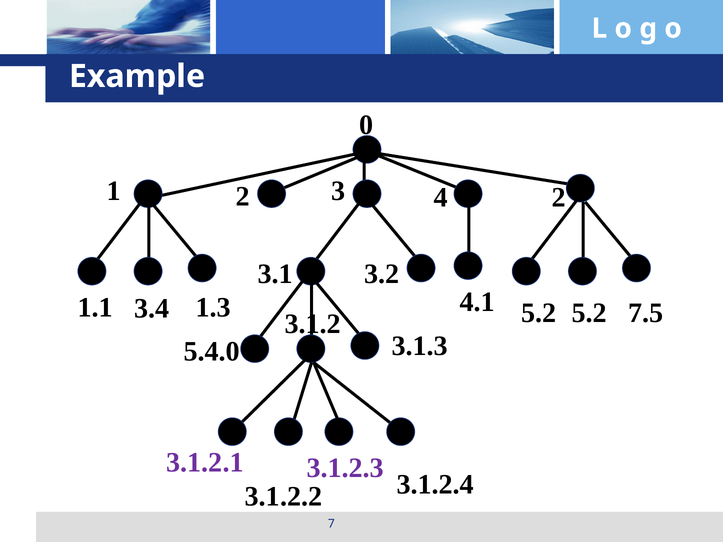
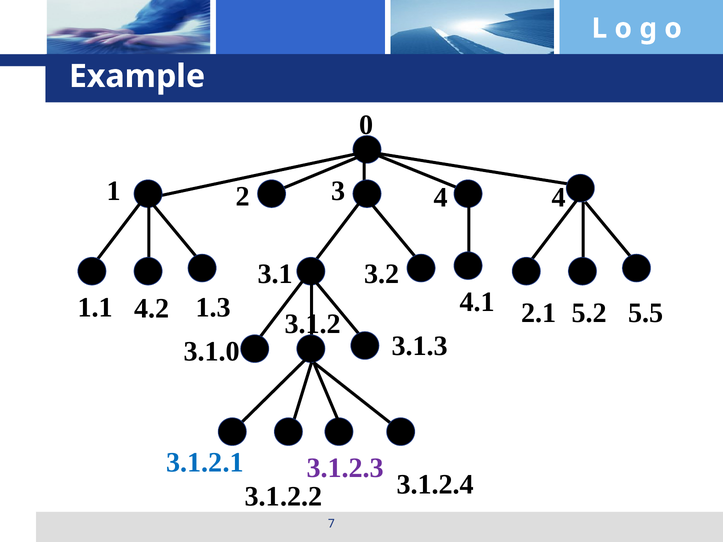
4 2: 2 -> 4 (559, 198)
3.4: 3.4 -> 4.2 (152, 309)
5.2: 5.2 -> 2.1 (539, 313)
7.5: 7.5 -> 5.5 (646, 313)
5.4.0: 5.4.0 -> 3.1.0 (212, 352)
3.1.2.1 colour: purple -> blue (205, 463)
